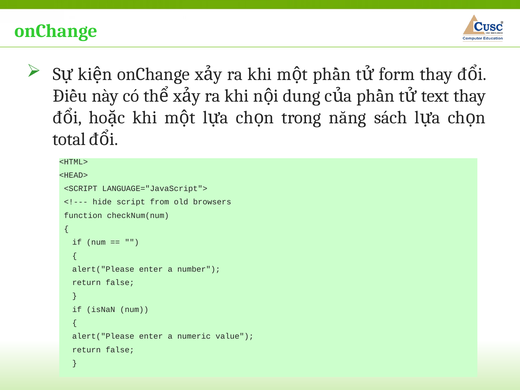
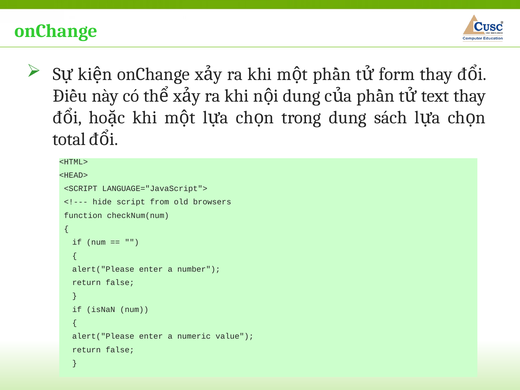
trong năng: năng -> dung (348, 118)
